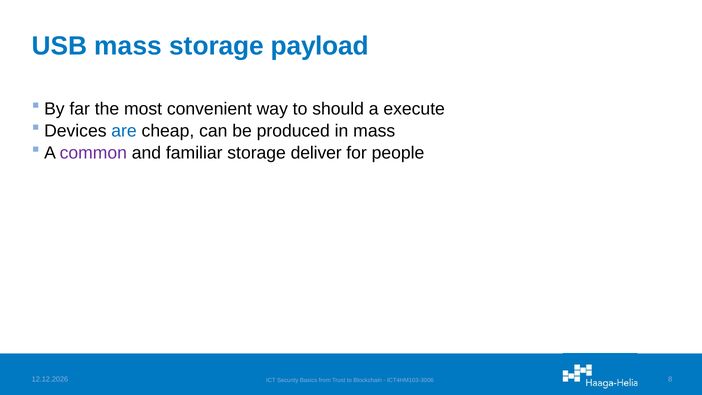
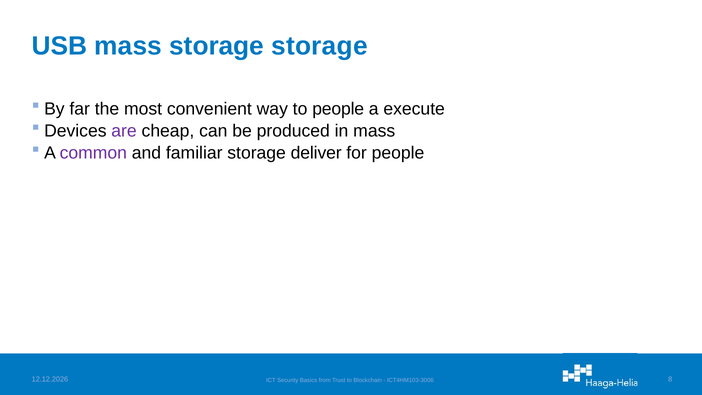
storage payload: payload -> storage (320, 46)
to should: should -> people (338, 109)
are colour: blue -> purple (124, 131)
